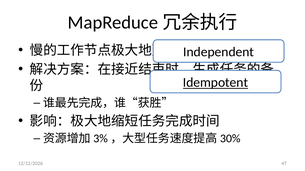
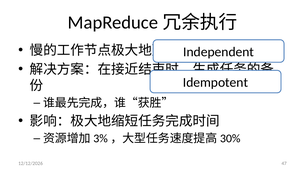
Idempotent underline: present -> none (216, 83)
